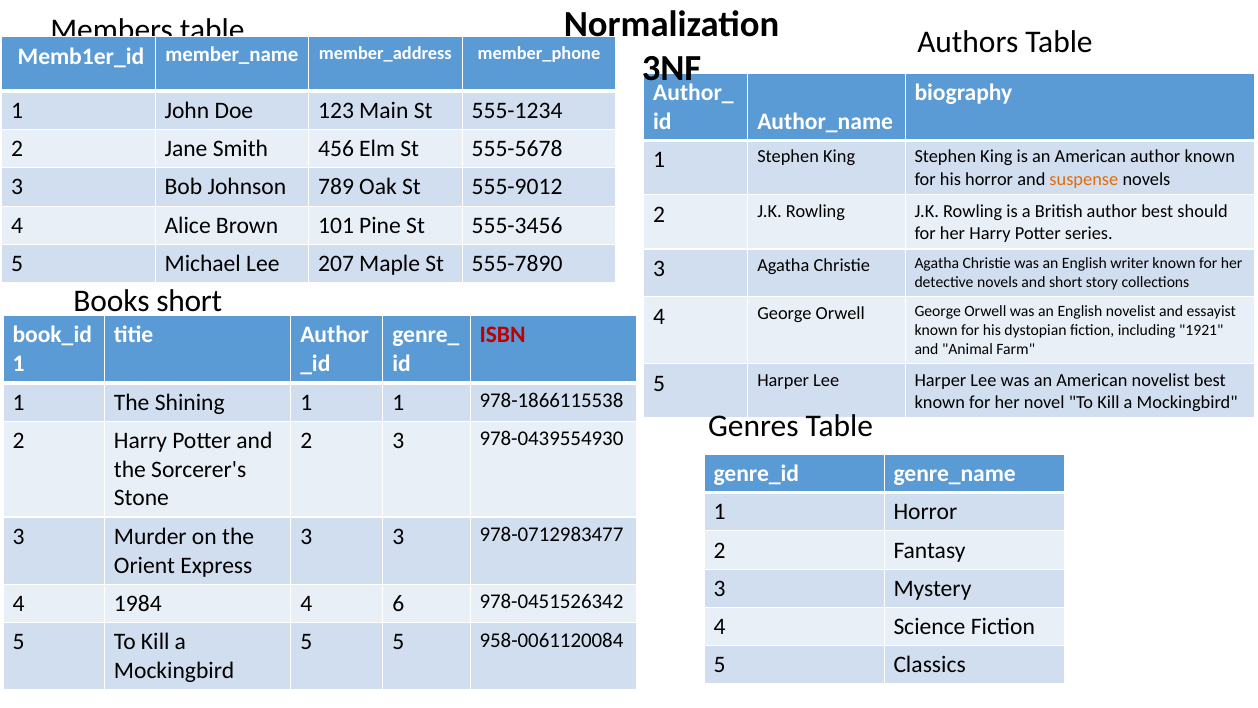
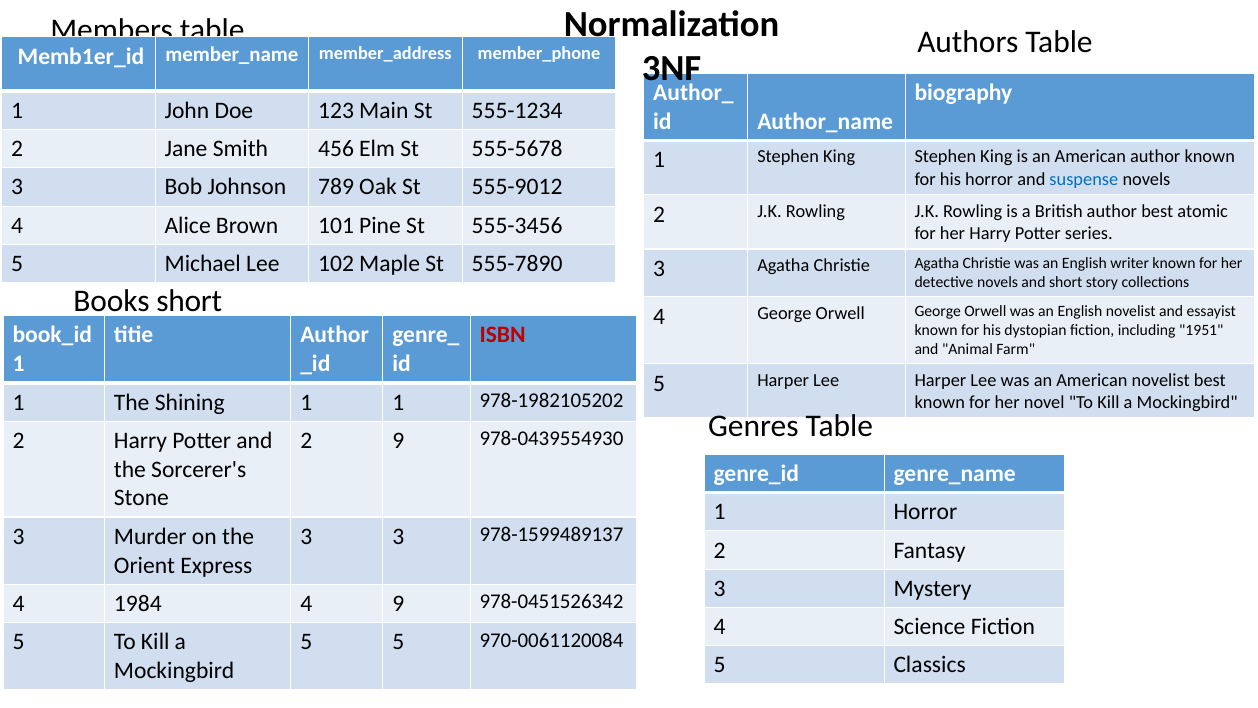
suspense colour: orange -> blue (1084, 179)
should: should -> atomic (1203, 211)
207: 207 -> 102 (336, 264)
1921: 1921 -> 1951 (1201, 330)
978-1866115538: 978-1866115538 -> 978-1982105202 (551, 400)
2 3: 3 -> 9 (398, 440)
978-0712983477: 978-0712983477 -> 978-1599489137 (551, 535)
4 6: 6 -> 9 (398, 603)
958-0061120084: 958-0061120084 -> 970-0061120084 (551, 640)
